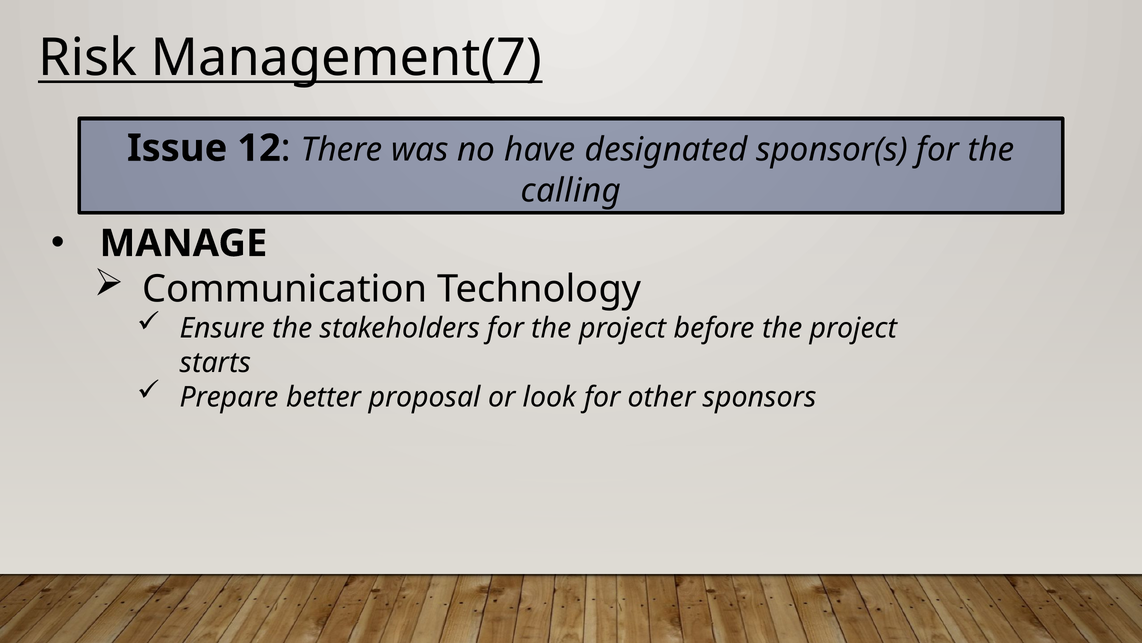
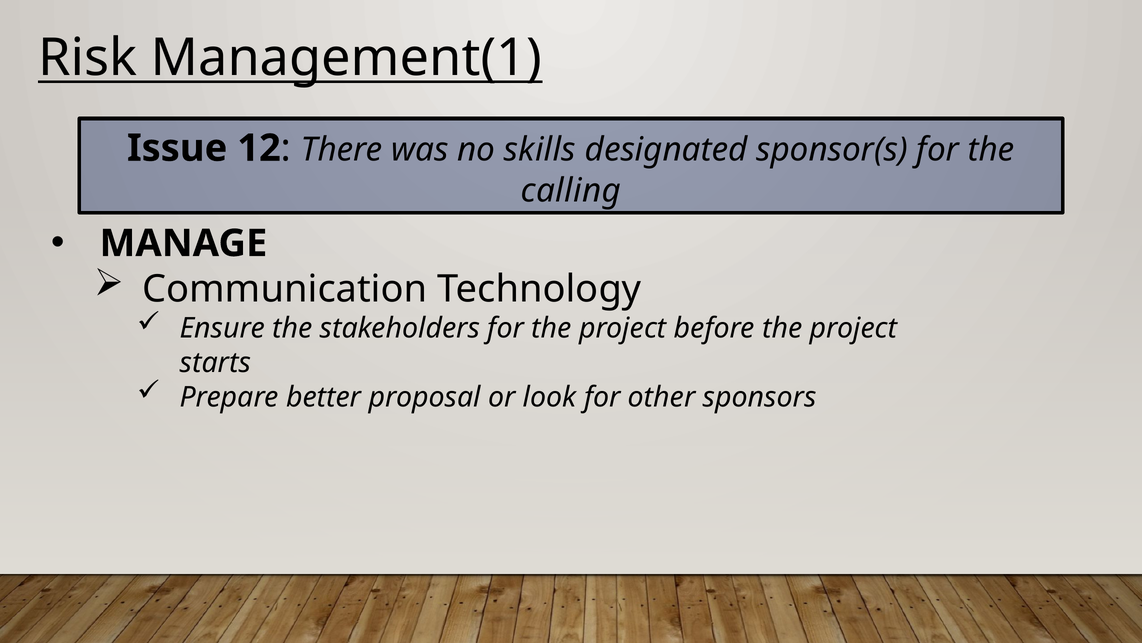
Management(7: Management(7 -> Management(1 (346, 58)
have: have -> skills (540, 150)
